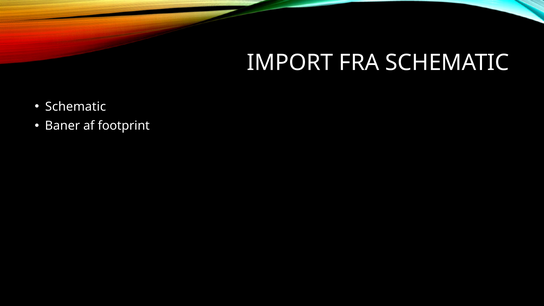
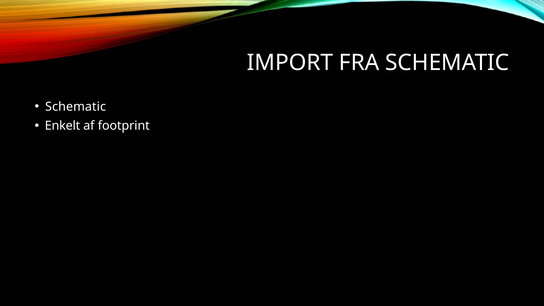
Baner: Baner -> Enkelt (63, 126)
